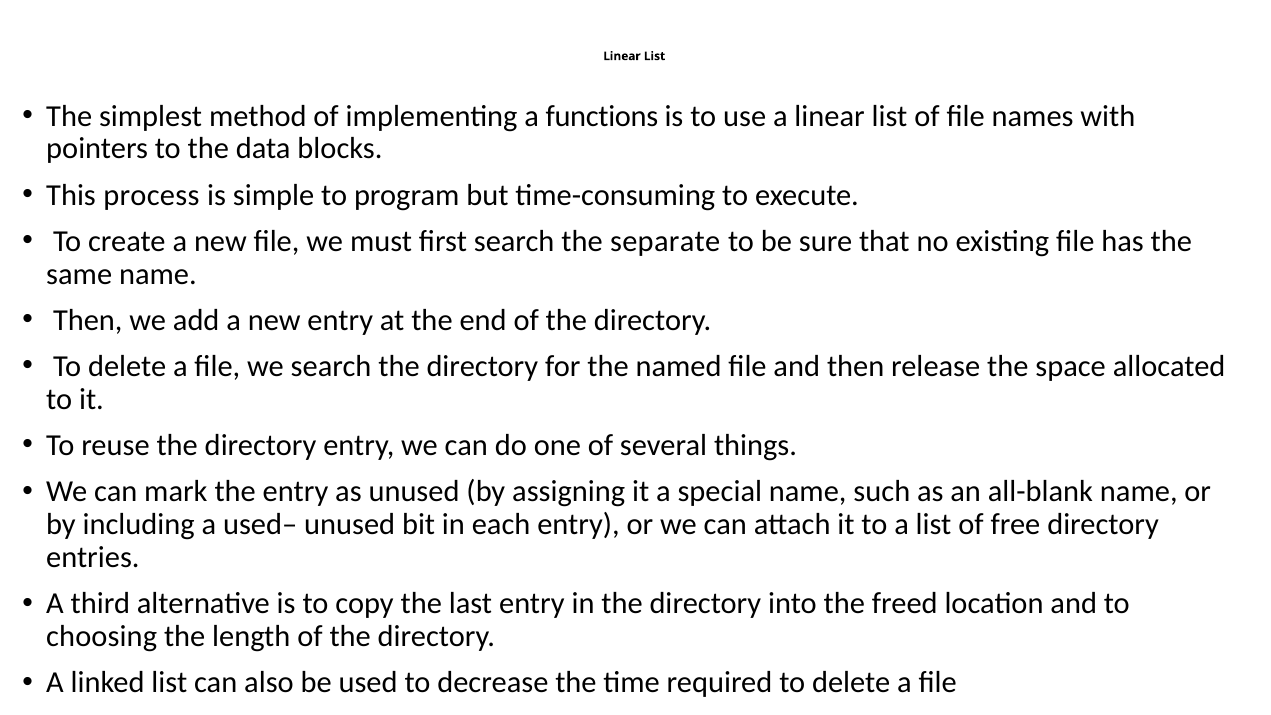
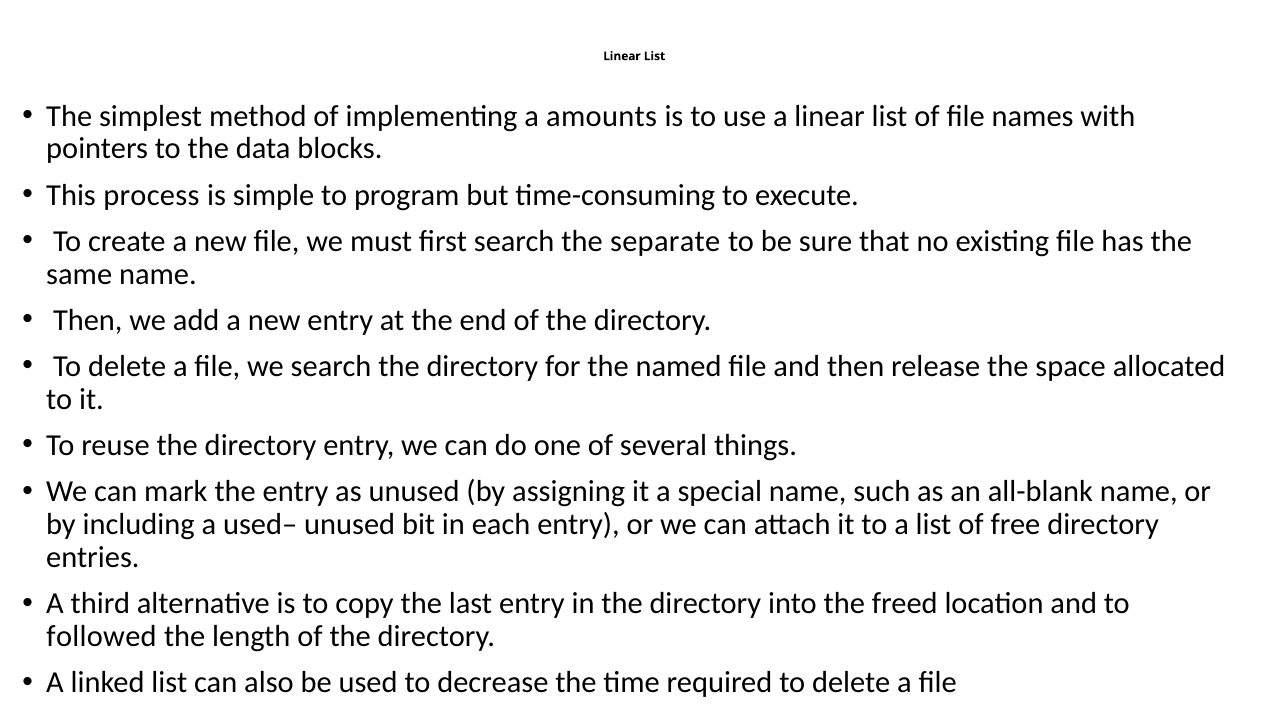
functions: functions -> amounts (602, 116)
choosing: choosing -> followed (102, 636)
